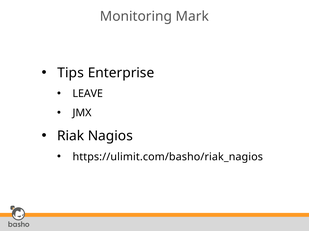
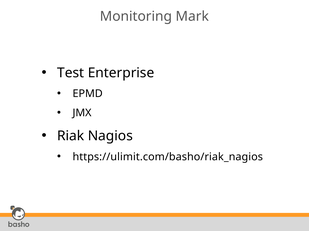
Tips: Tips -> Test (71, 73)
LEAVE: LEAVE -> EPMD (88, 94)
